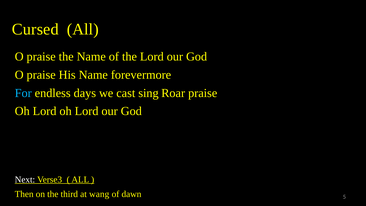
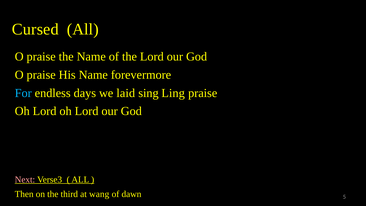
cast: cast -> laid (126, 93)
Roar: Roar -> Ling (173, 93)
Next colour: white -> pink (25, 179)
